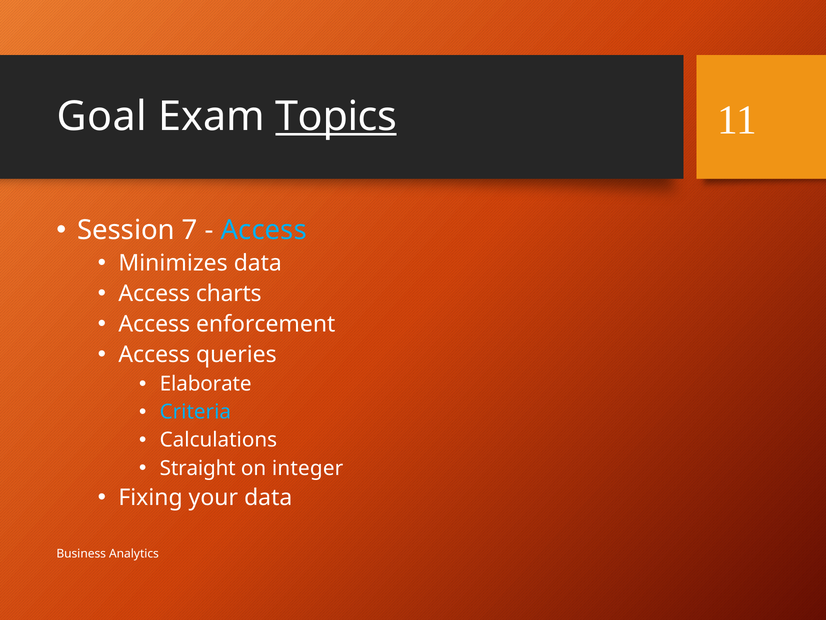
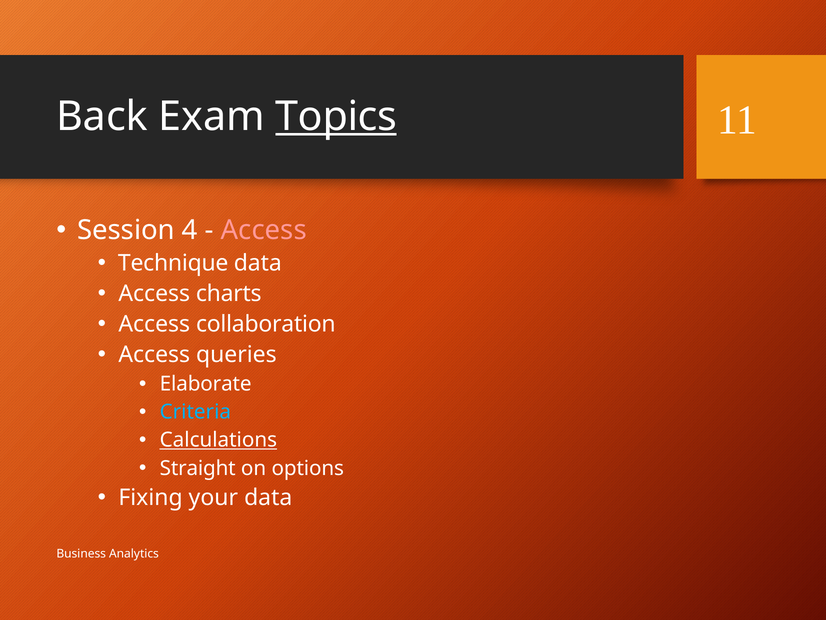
Goal: Goal -> Back (102, 117)
7: 7 -> 4 (190, 230)
Access colour: light blue -> pink (264, 230)
Minimizes: Minimizes -> Technique (173, 263)
enforcement: enforcement -> collaboration (266, 324)
Calculations underline: none -> present (218, 440)
integer: integer -> options (308, 468)
